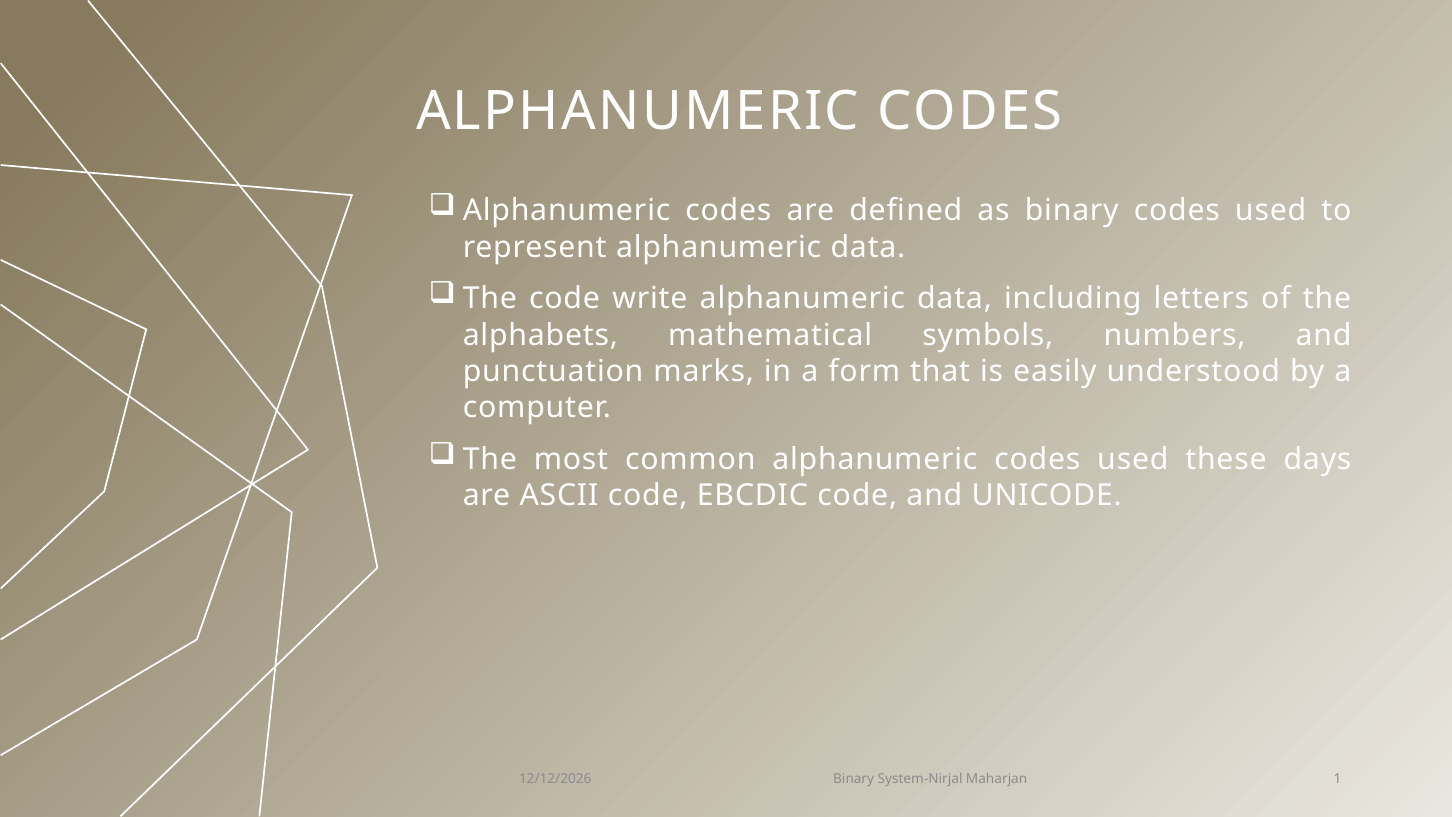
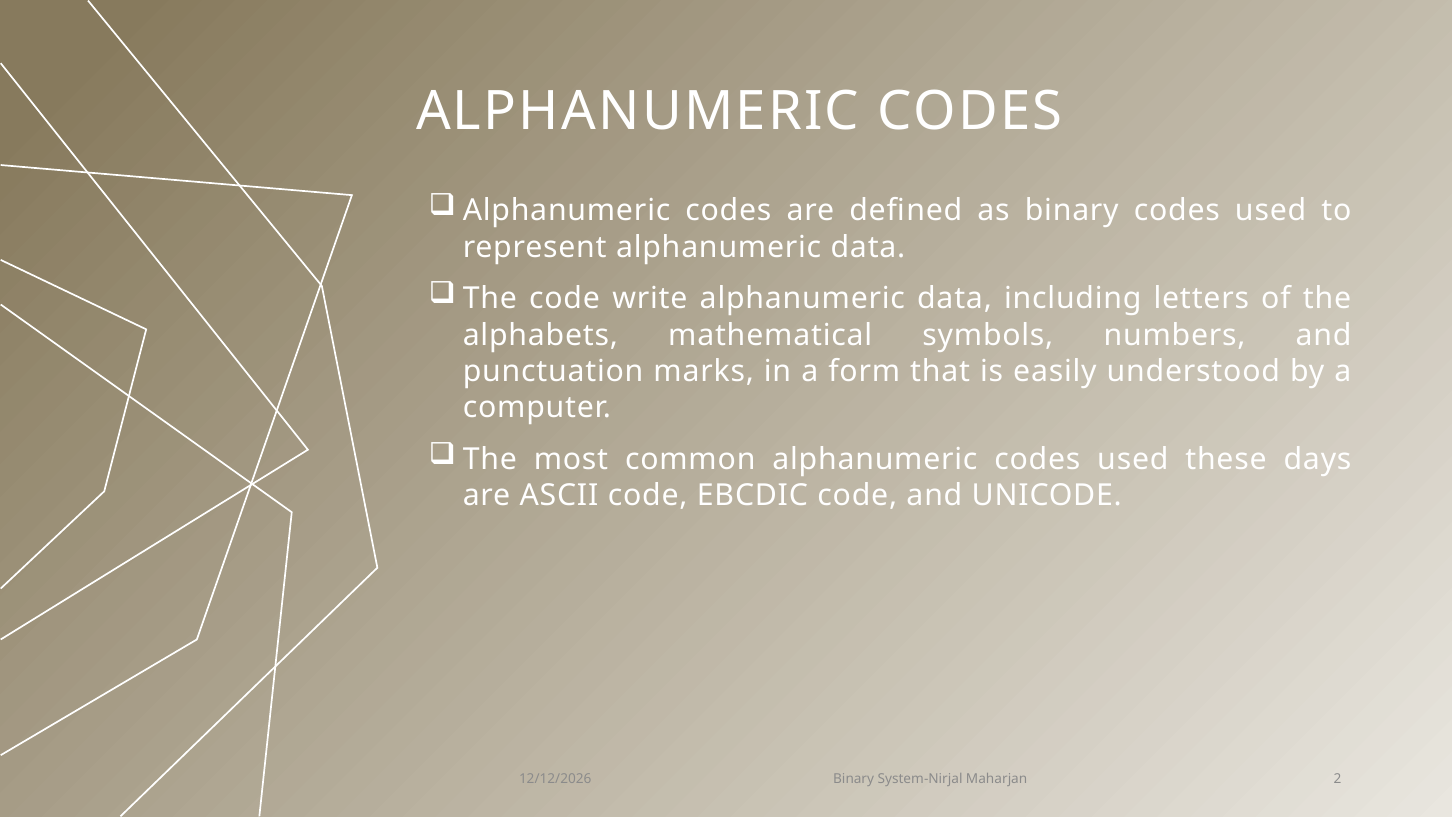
1: 1 -> 2 (1338, 779)
